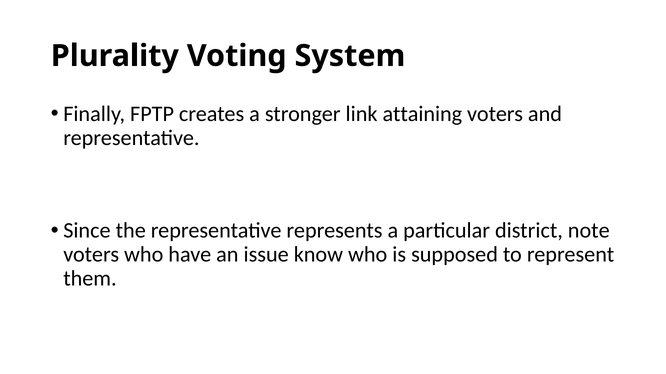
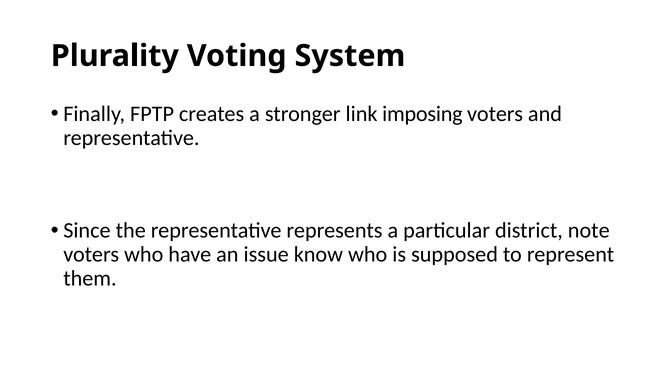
attaining: attaining -> imposing (422, 114)
